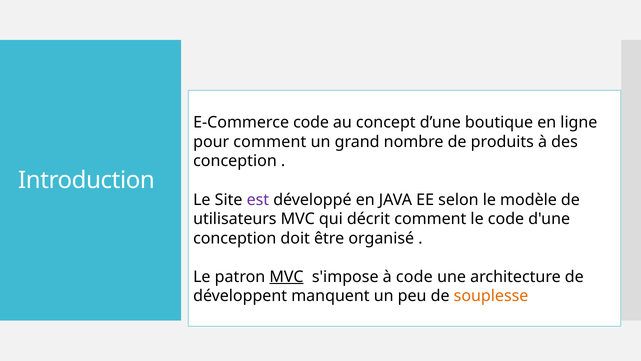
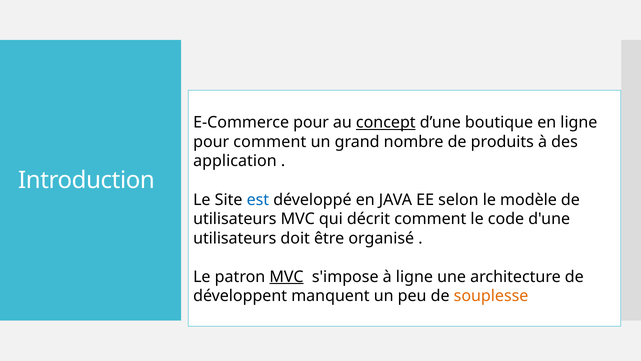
E-Commerce code: code -> pour (311, 123)
concept underline: none -> present (386, 123)
conception: conception -> application (235, 161)
est colour: purple -> blue (258, 199)
conception: conception -> utilisateurs (235, 238)
à code: code -> ligne (414, 276)
